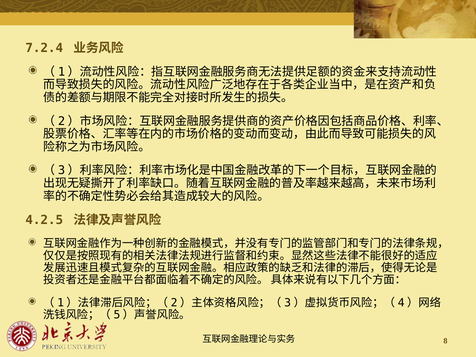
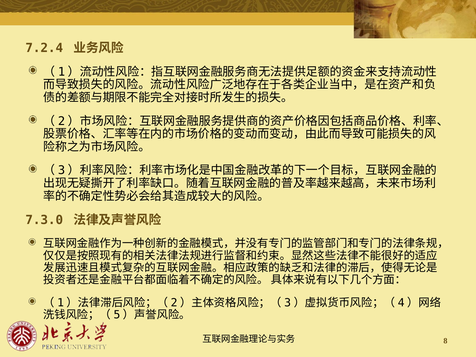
4.2.5: 4.2.5 -> 7.3.0 (44, 220)
